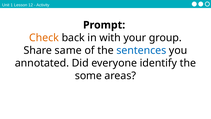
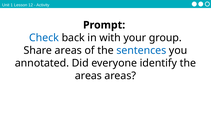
Check colour: orange -> blue (44, 38)
Share same: same -> areas (68, 50)
some: some -> areas (88, 76)
